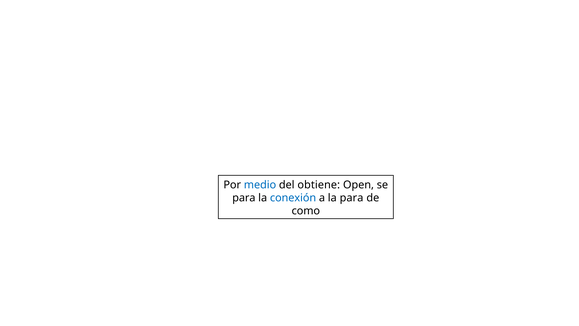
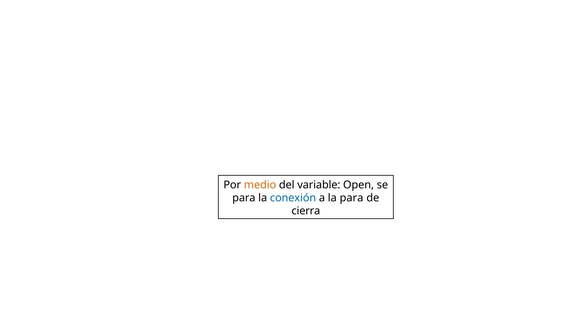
medio colour: blue -> orange (260, 185)
obtiene: obtiene -> variable (319, 185)
como: como -> cierra (306, 211)
